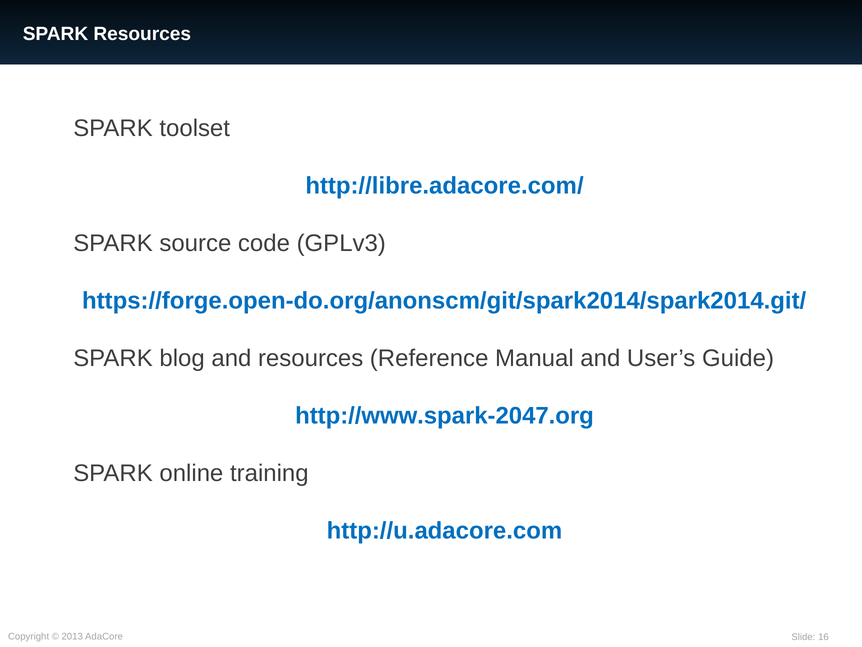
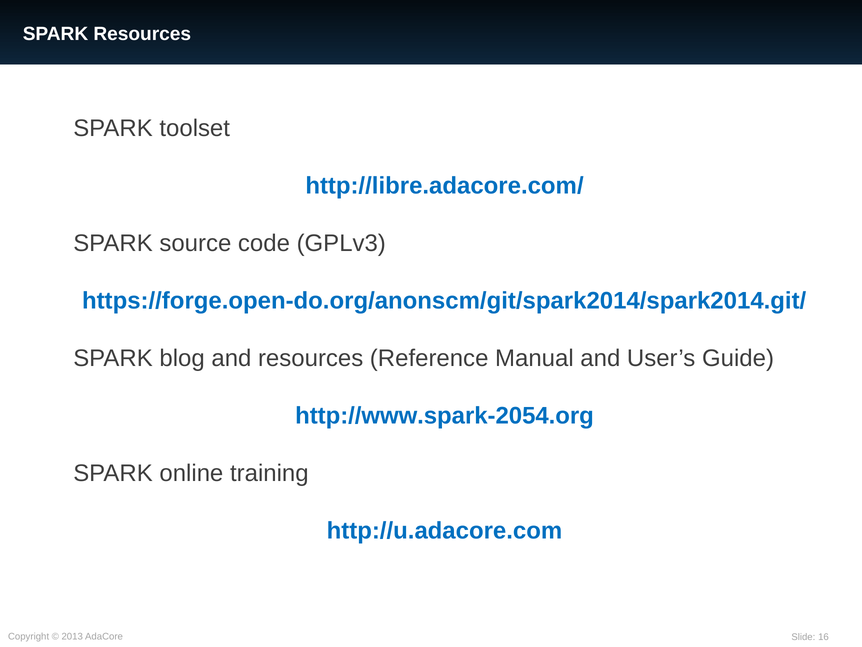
http://www.spark-2047.org: http://www.spark-2047.org -> http://www.spark-2054.org (445, 416)
